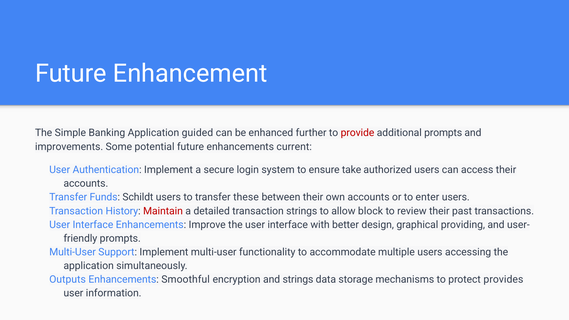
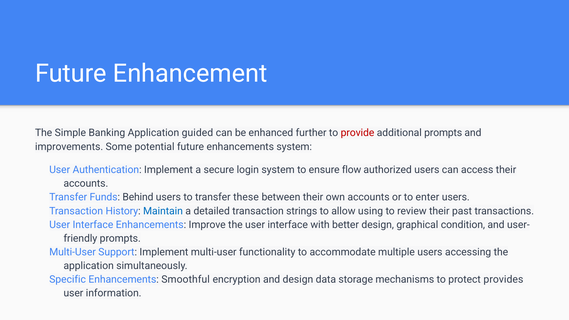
enhancements current: current -> system (294, 147)
take: take -> flow (352, 170)
Schildt: Schildt -> Behind (138, 197)
Maintain colour: red -> blue (163, 211)
block: block -> using (371, 211)
providing: providing -> condition (463, 225)
Outputs: Outputs -> Specific (68, 280)
and strings: strings -> design (298, 280)
